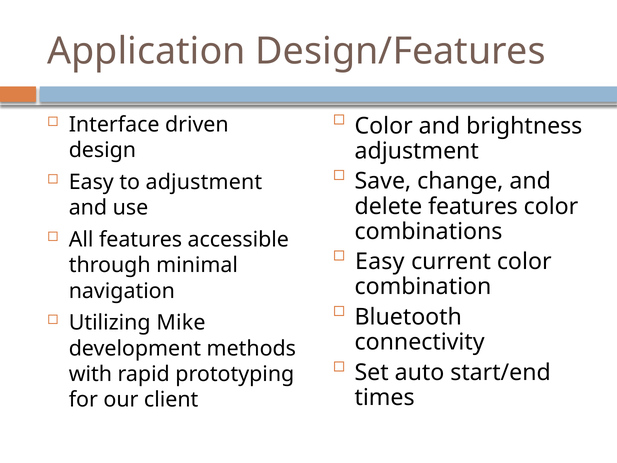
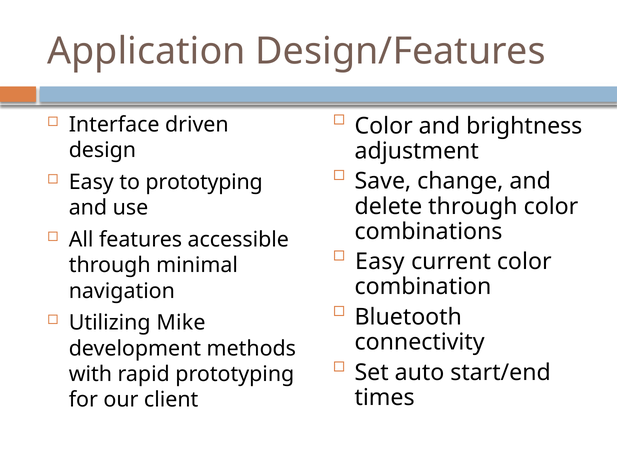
to adjustment: adjustment -> prototyping (204, 182)
delete features: features -> through (473, 206)
